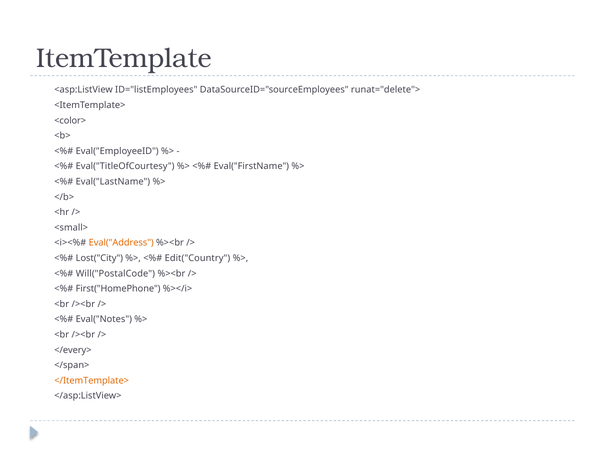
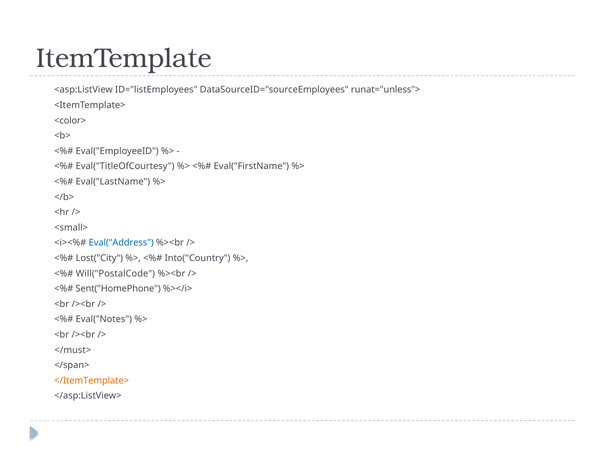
runat="delete">: runat="delete"> -> runat="unless"> (386, 90)
Eval("Address colour: orange -> blue (121, 243)
Edit("Country: Edit("Country -> Into("Country (197, 258)
First("HomePhone: First("HomePhone -> Sent("HomePhone (118, 289)
</every>: </every> -> </must> (73, 350)
